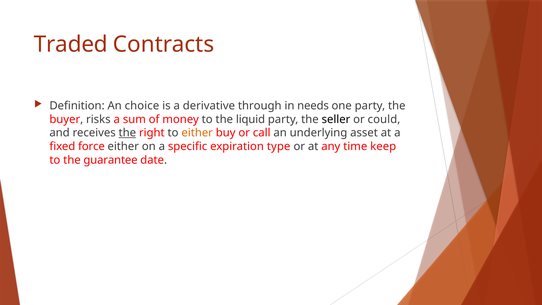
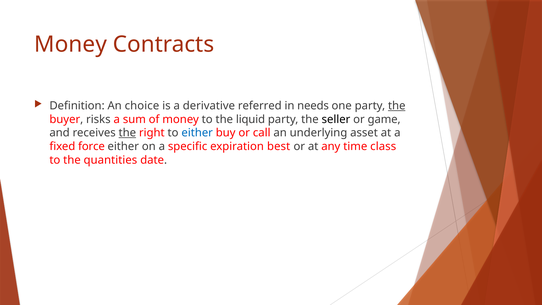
Traded: Traded -> Money (71, 44)
through: through -> referred (260, 106)
the underline: none -> present (397, 106)
could: could -> game (384, 119)
either colour: orange -> blue (197, 133)
type: type -> best (279, 146)
keep: keep -> class (383, 146)
guarantee: guarantee -> quantities (110, 160)
